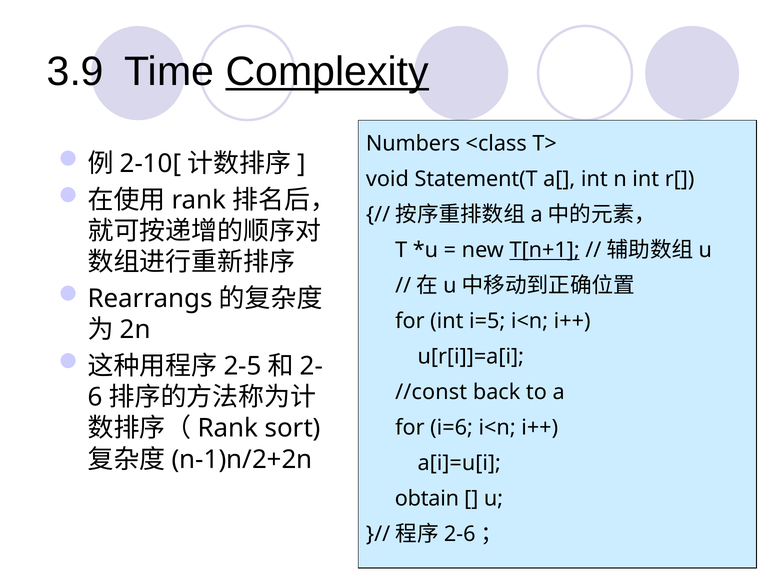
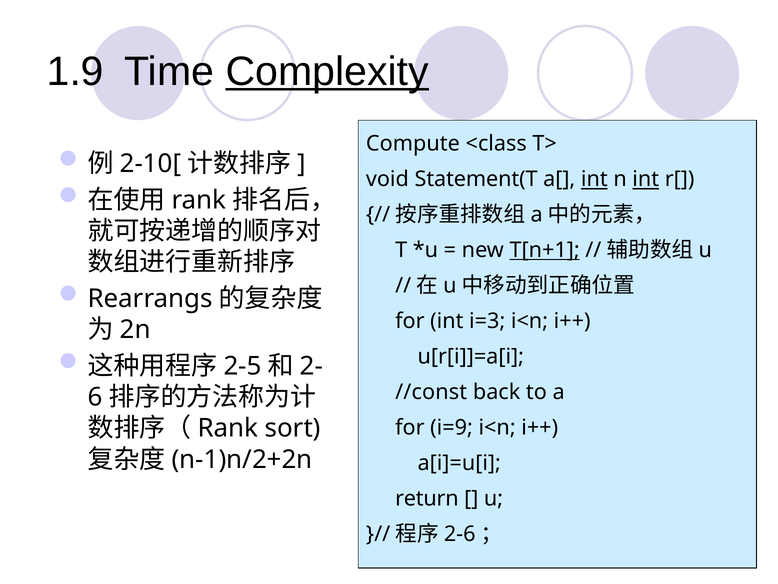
3.9: 3.9 -> 1.9 (75, 72)
Numbers: Numbers -> Compute (413, 144)
int underline: none -> present (594, 179)
int underline: none -> present (646, 179)
i=5: i=5 -> i=3 (487, 321)
i=6: i=6 -> i=9 (452, 427)
obtain: obtain -> return (427, 498)
